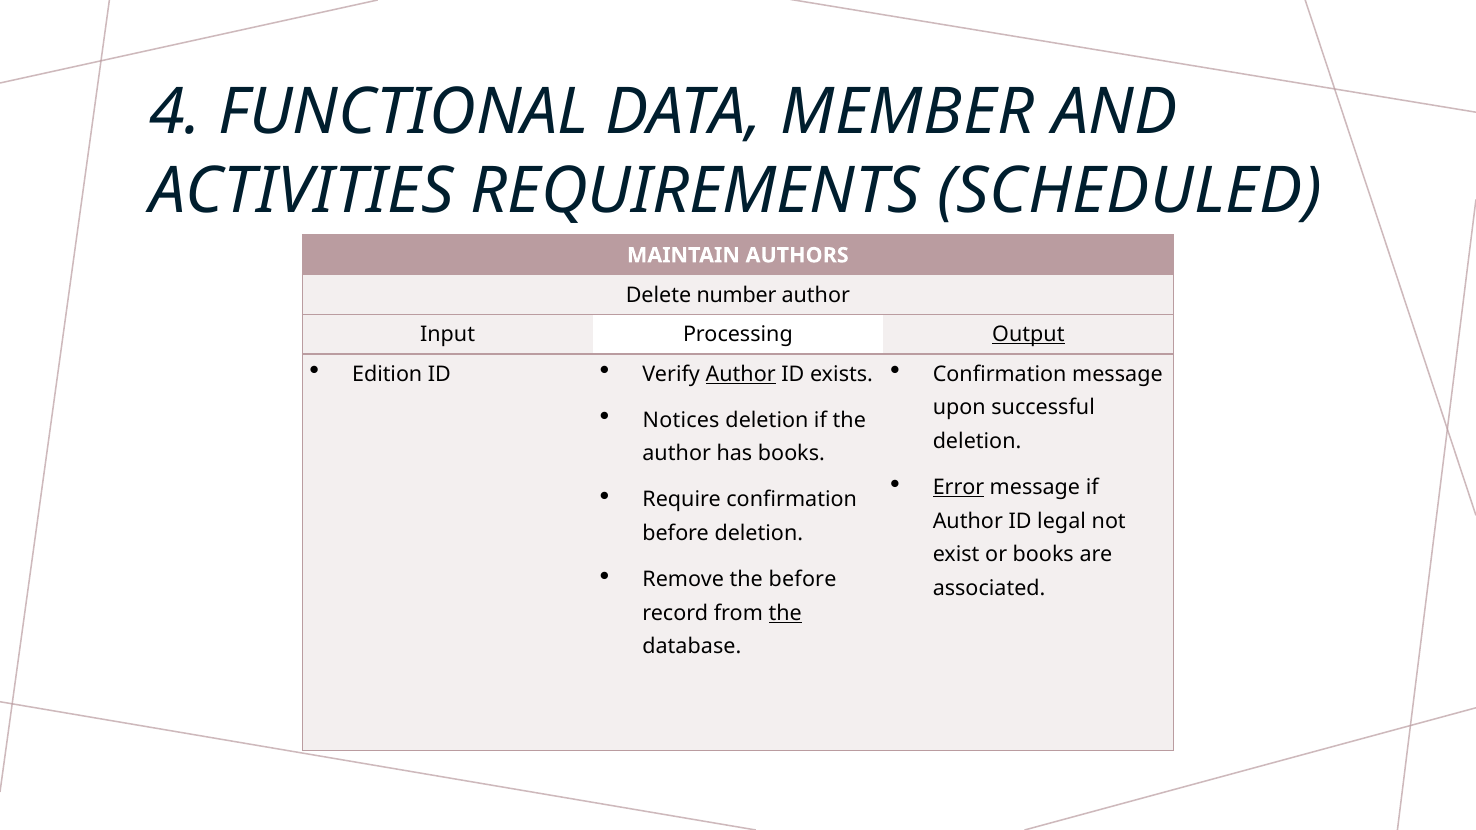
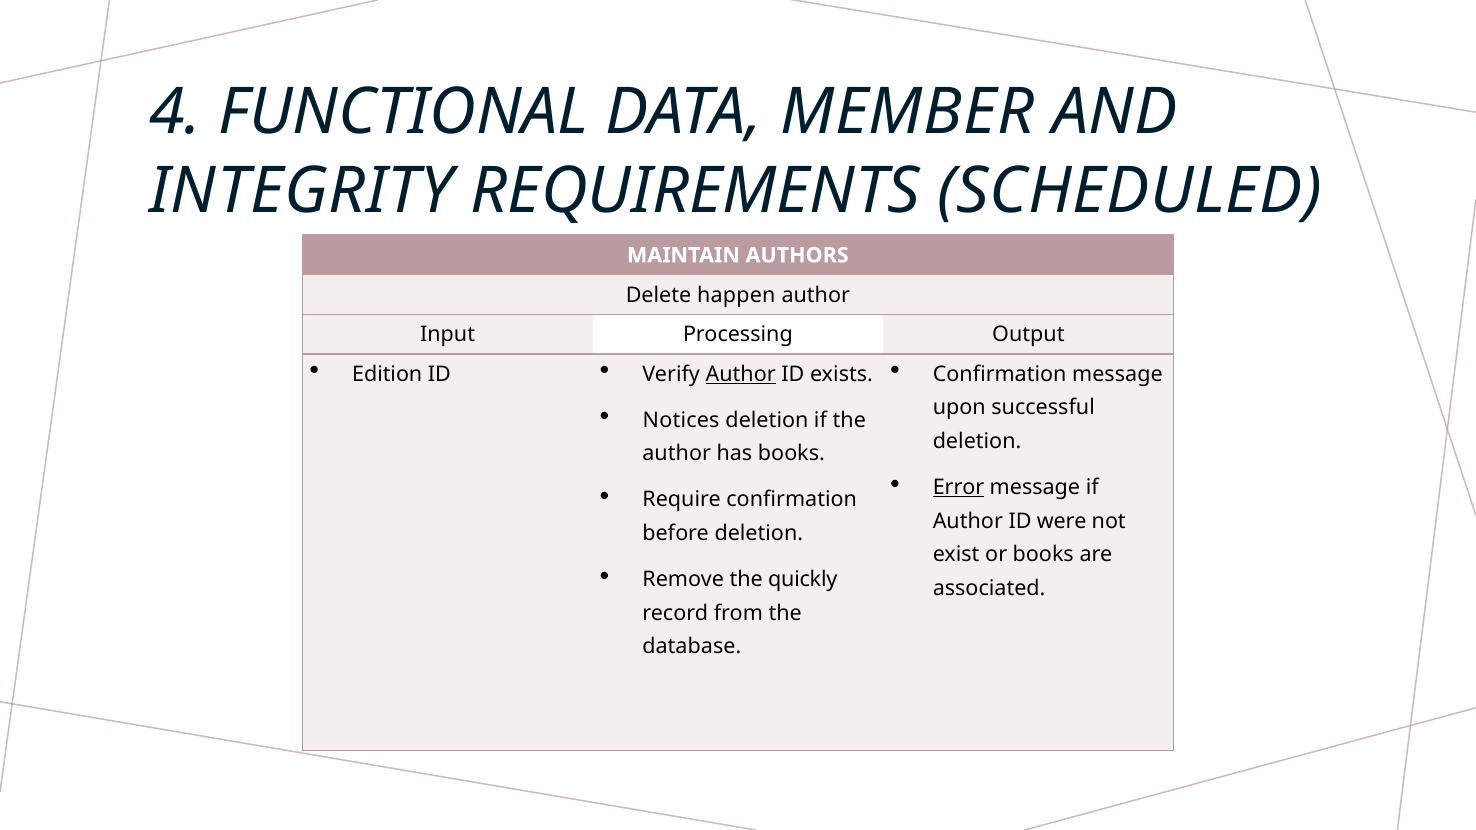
ACTIVITIES: ACTIVITIES -> INTEGRITY (301, 191)
number: number -> happen (736, 295)
Output underline: present -> none (1028, 335)
legal: legal -> were (1062, 521)
the before: before -> quickly (803, 580)
the underline: present -> none (785, 613)
